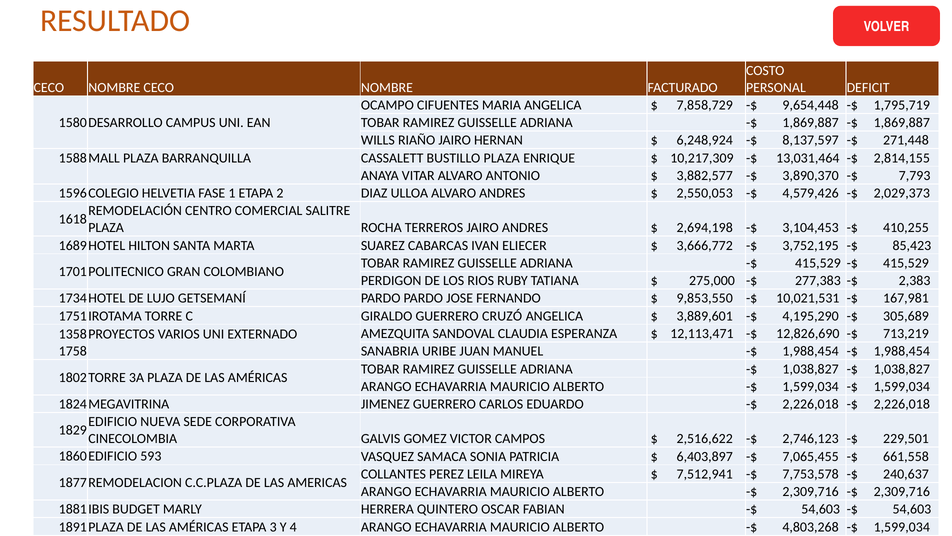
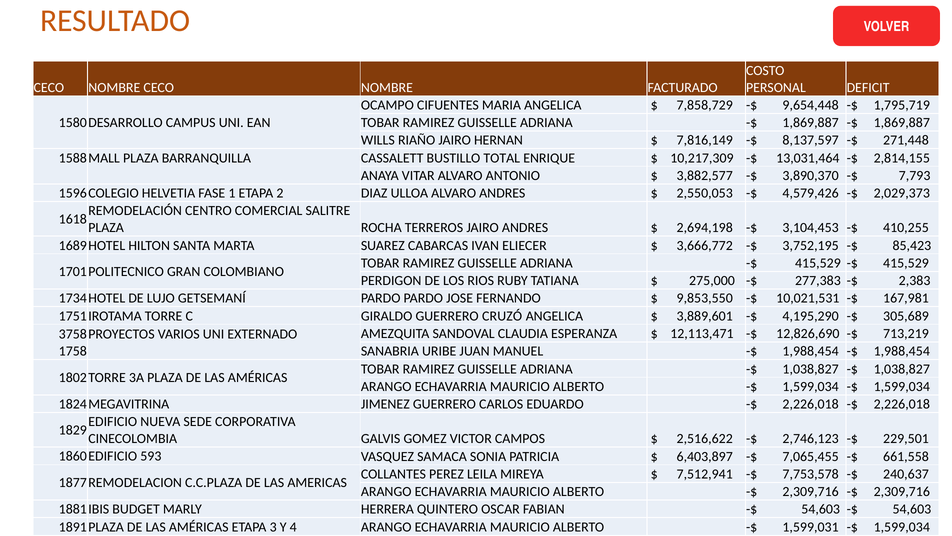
6,248,924: 6,248,924 -> 7,816,149 (705, 140)
BUSTILLO PLAZA: PLAZA -> TOTAL (502, 158)
1358: 1358 -> 3758 (73, 334)
4,803,268: 4,803,268 -> 1,599,031 (811, 526)
